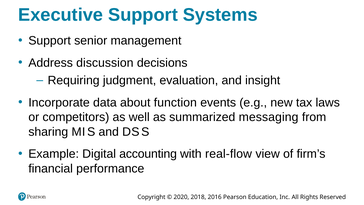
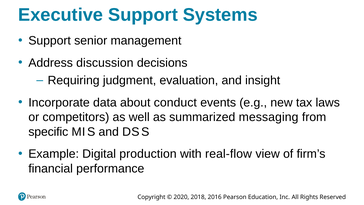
function: function -> conduct (175, 103)
sharing: sharing -> specific (48, 132)
accounting: accounting -> production (148, 154)
